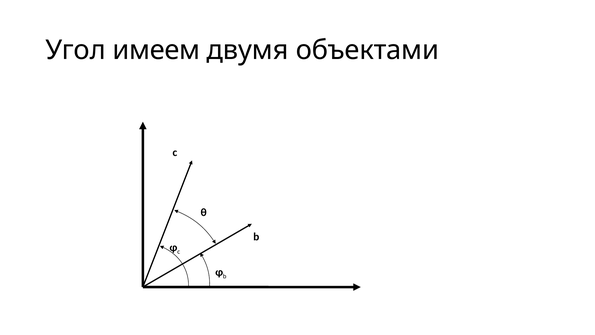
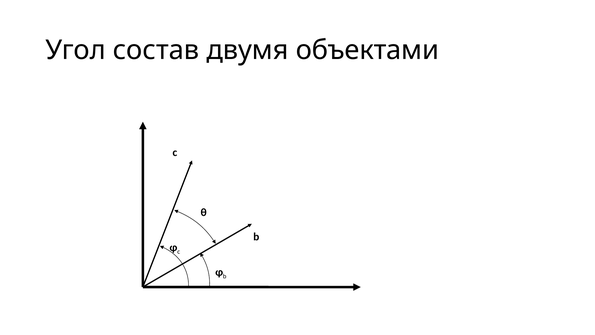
имеем: имеем -> состав (156, 50)
